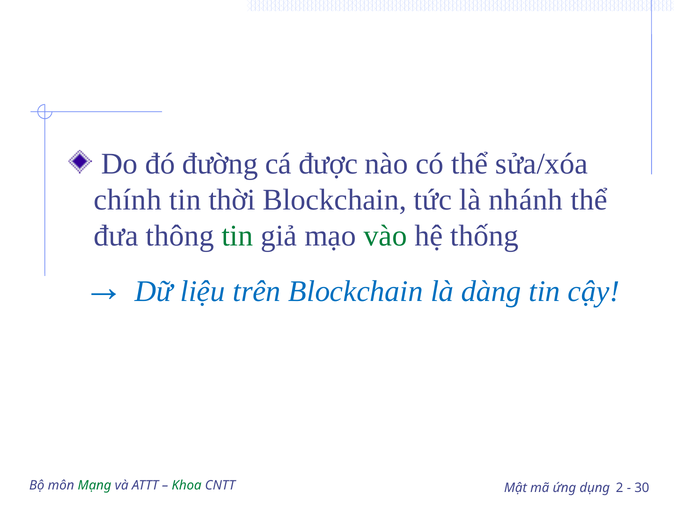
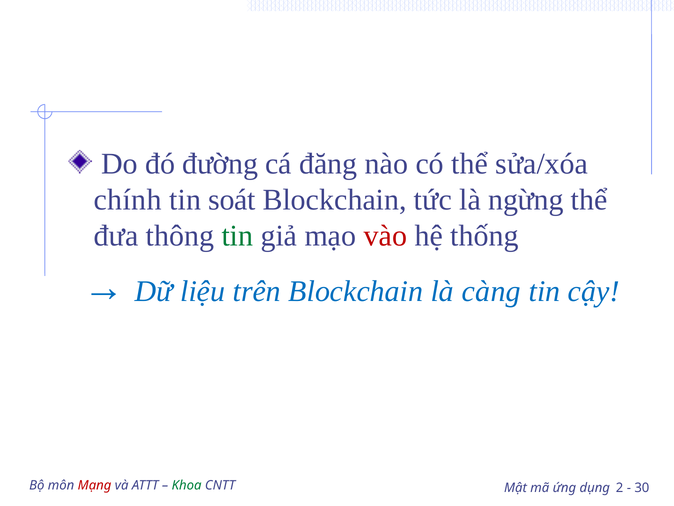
được: được -> đăng (328, 164)
thời: thời -> soát (232, 200)
nhánh: nhánh -> ngừng (526, 200)
vào colour: green -> red (385, 236)
dàng: dàng -> càng (491, 291)
Mạng colour: green -> red (95, 485)
